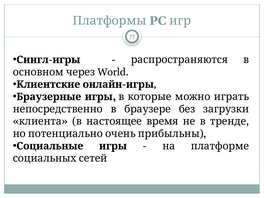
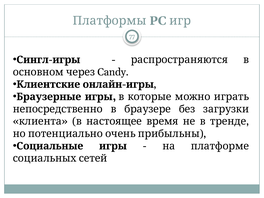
World: World -> Candy (113, 72)
